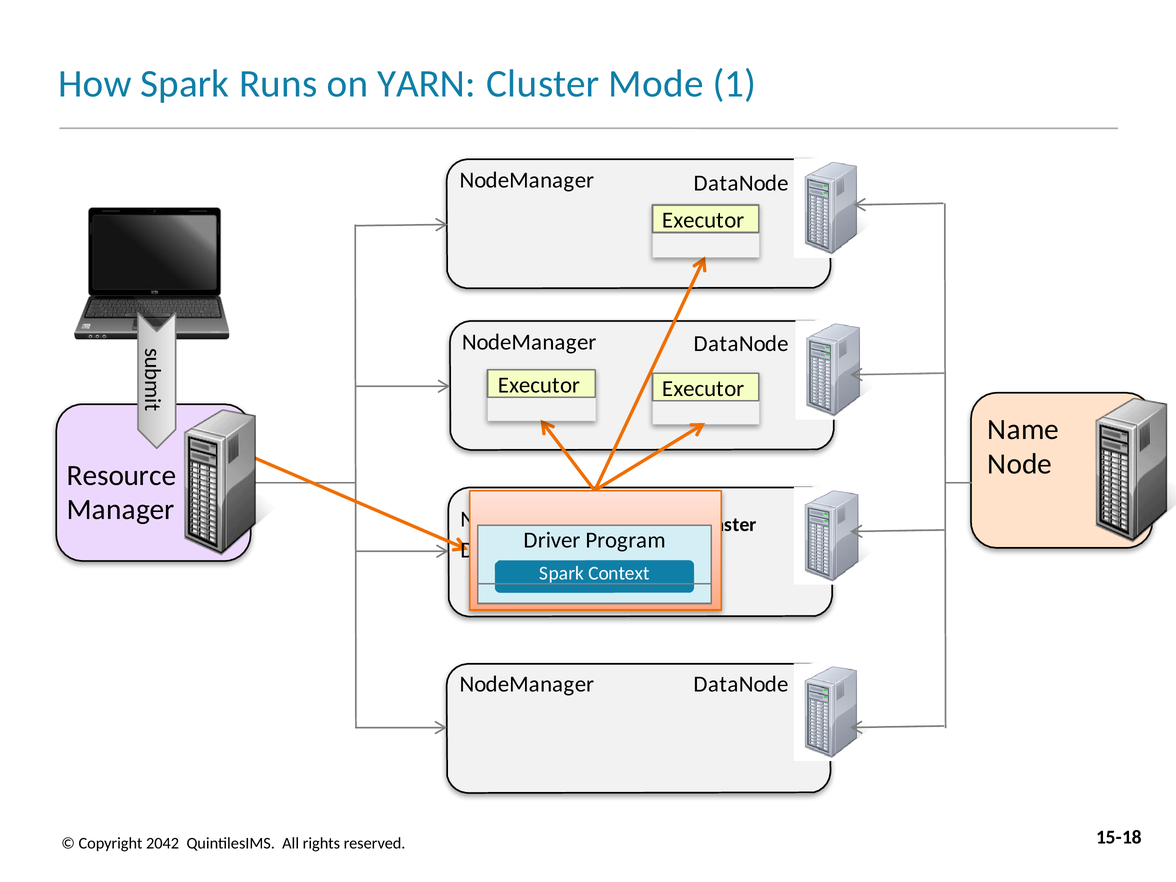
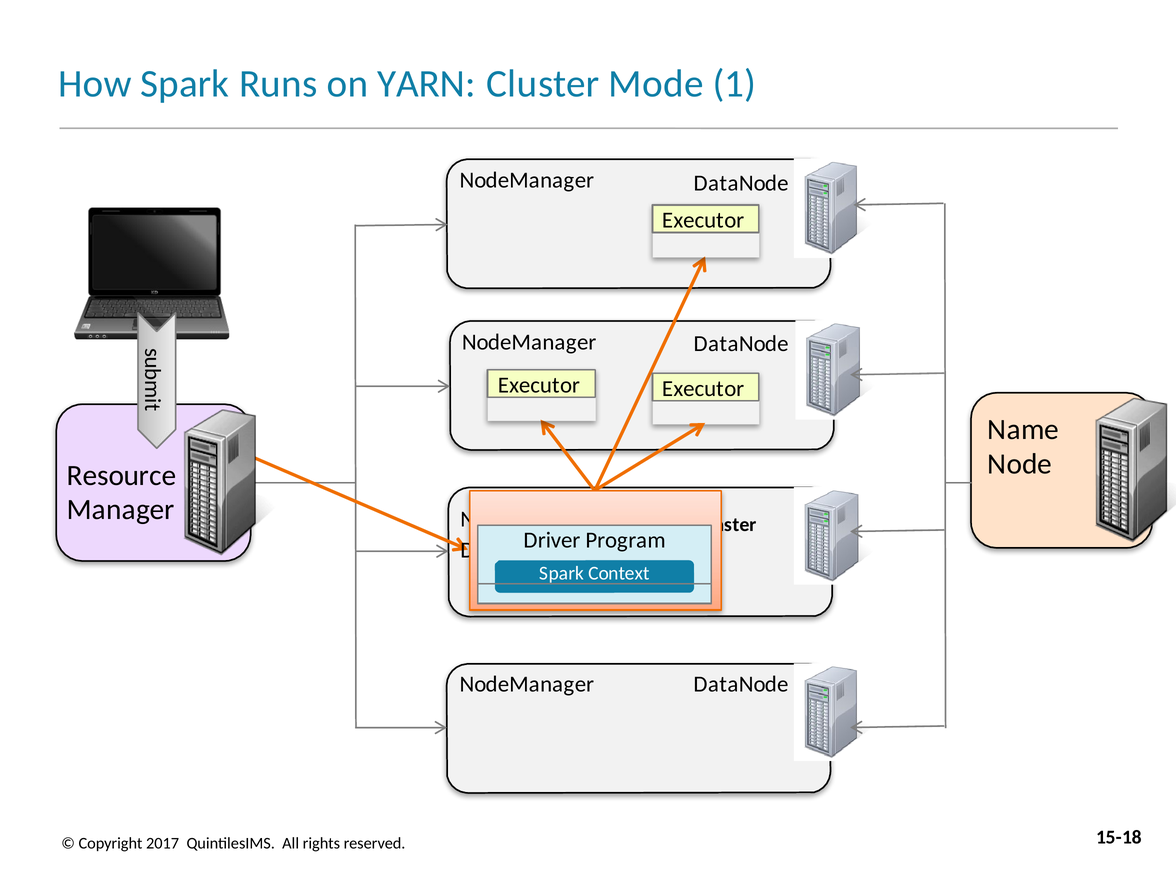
2042: 2042 -> 2017 (163, 843)
